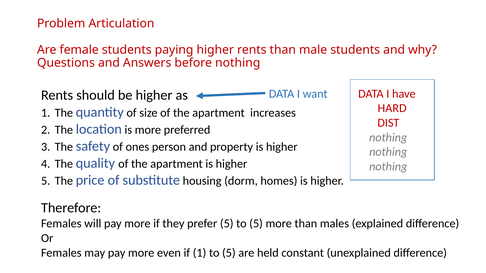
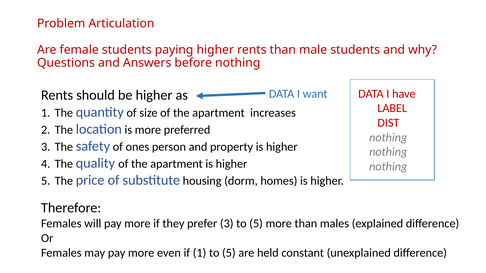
HARD: HARD -> LABEL (392, 108)
prefer 5: 5 -> 3 (227, 224)
